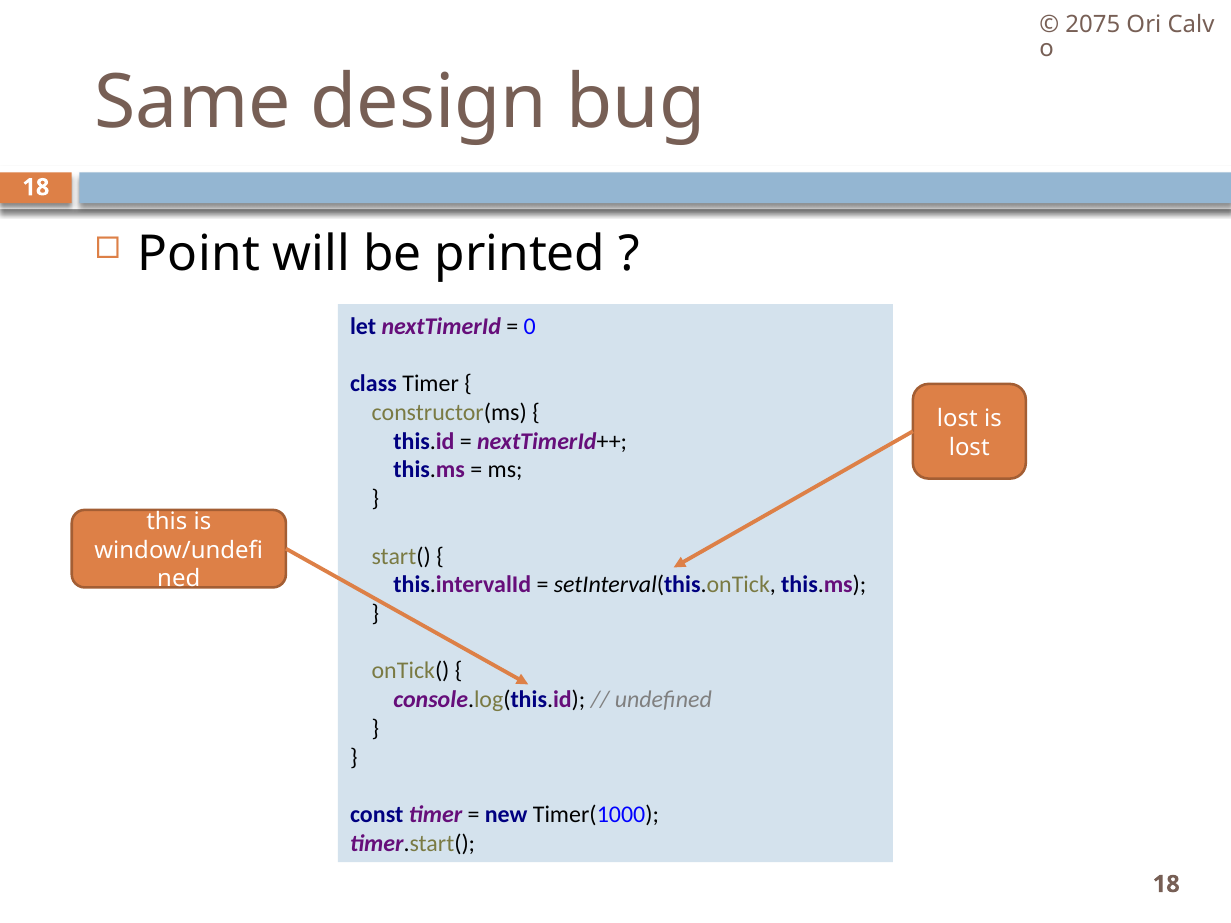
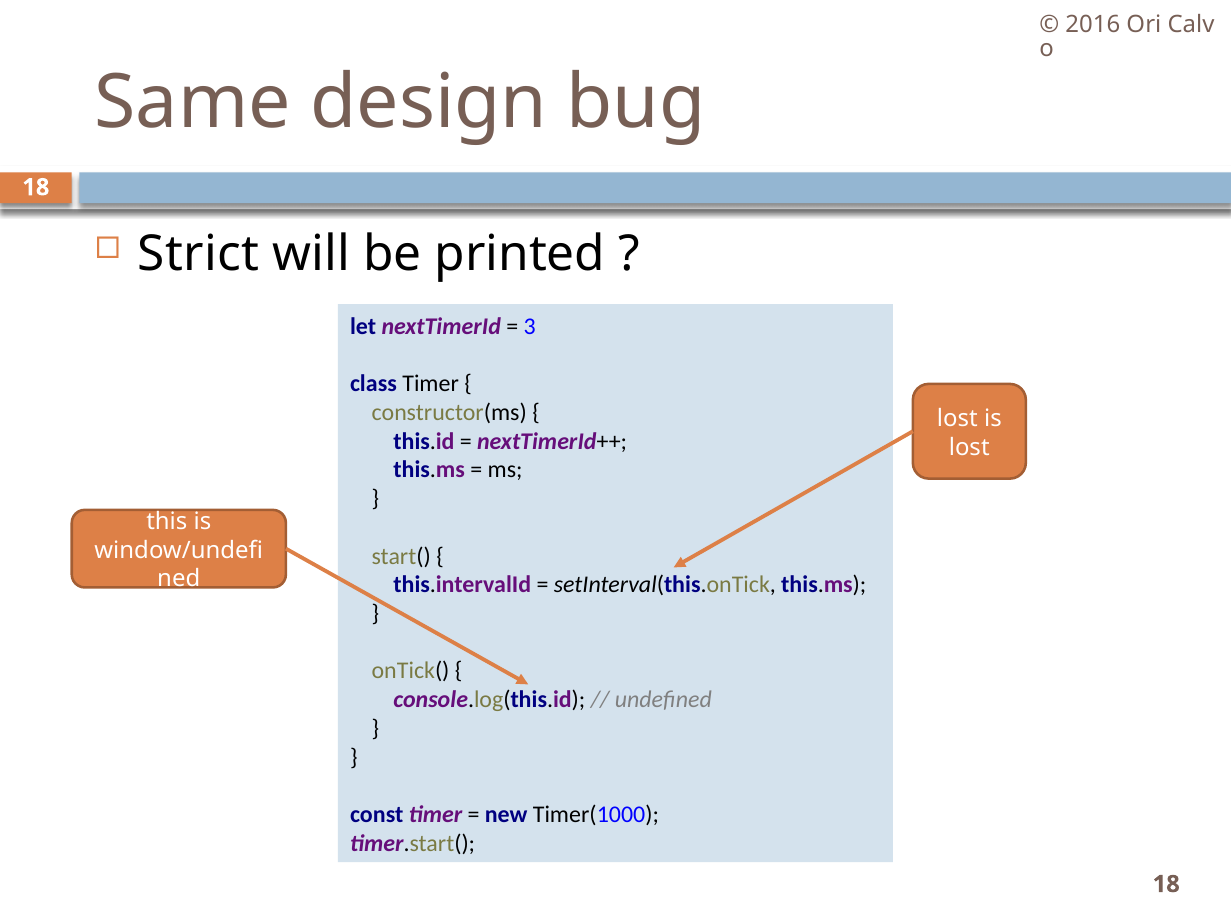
2075: 2075 -> 2016 (1093, 24)
Point: Point -> Strict (199, 255)
0: 0 -> 3 (530, 326)
